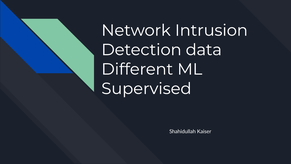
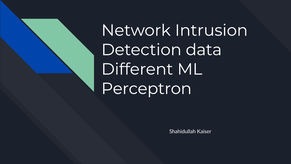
Supervised: Supervised -> Perceptron (147, 89)
